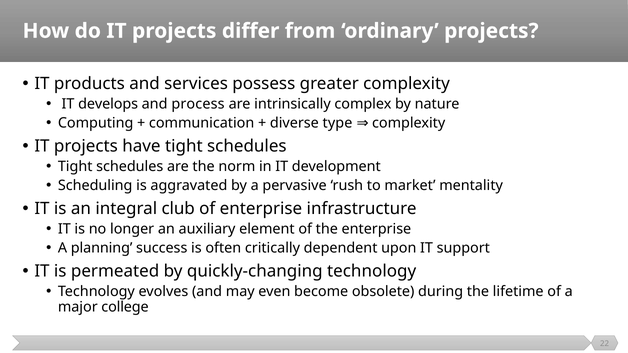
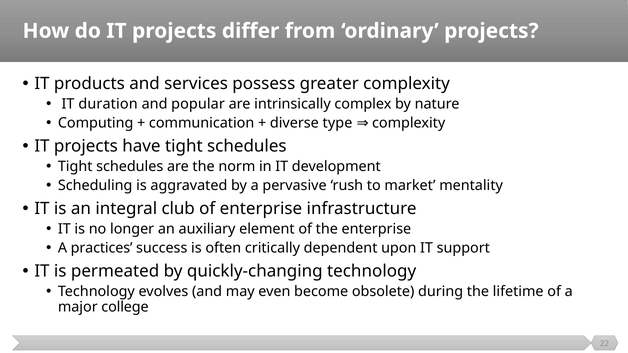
develops: develops -> duration (108, 104)
process: process -> popular (198, 104)
planning: planning -> practices (102, 248)
